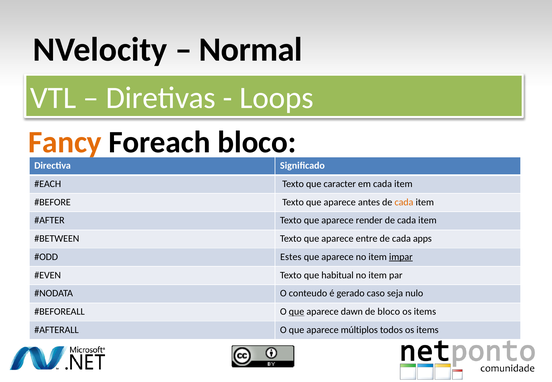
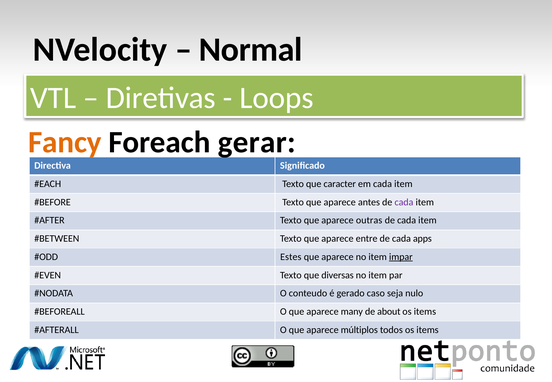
Foreach bloco: bloco -> gerar (257, 142)
cada colour: orange -> purple (404, 202)
render: render -> outras (369, 220)
habitual: habitual -> diversas (338, 275)
que underline: present -> none (297, 312)
dawn: dawn -> many (352, 312)
de bloco: bloco -> about (389, 312)
